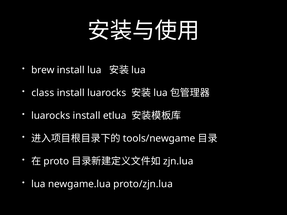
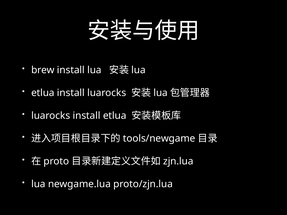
class: class -> etlua (43, 93)
